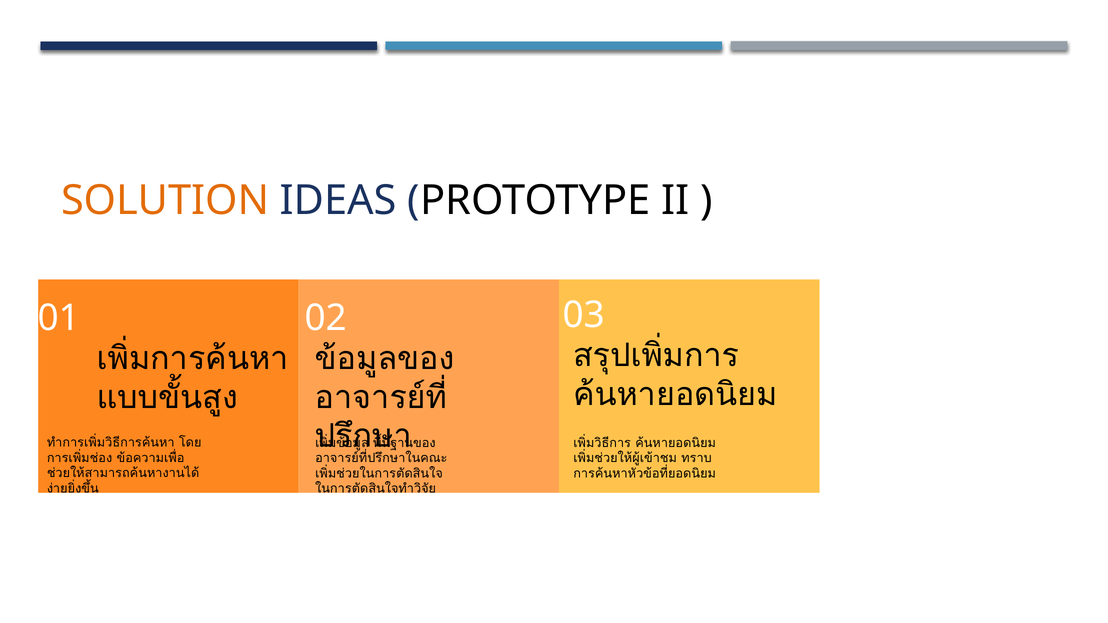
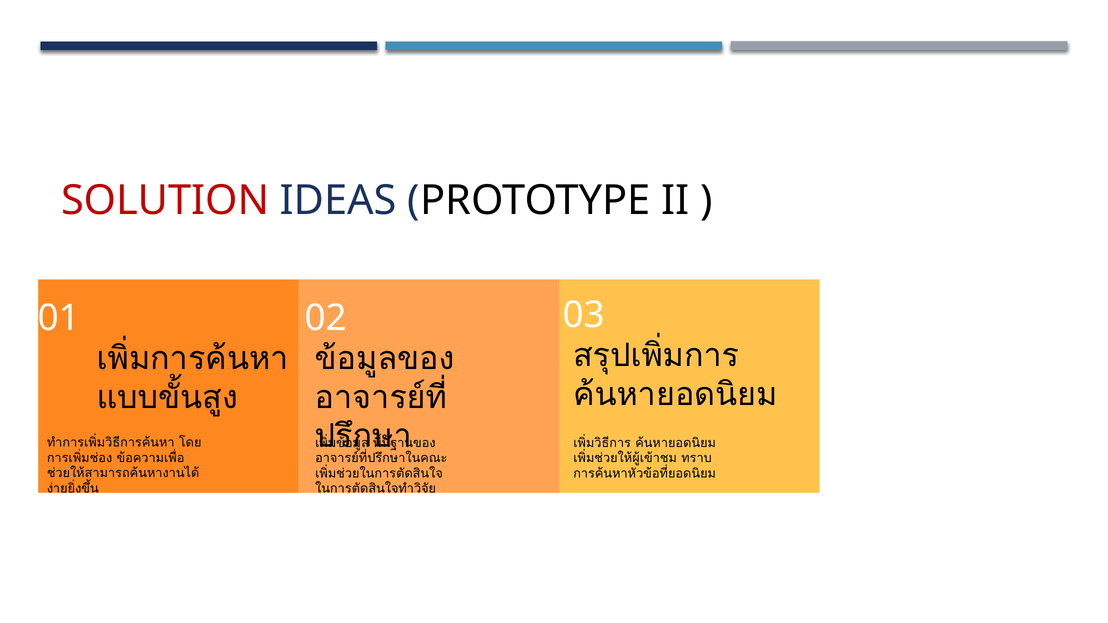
SOLUTION colour: orange -> red (165, 201)
